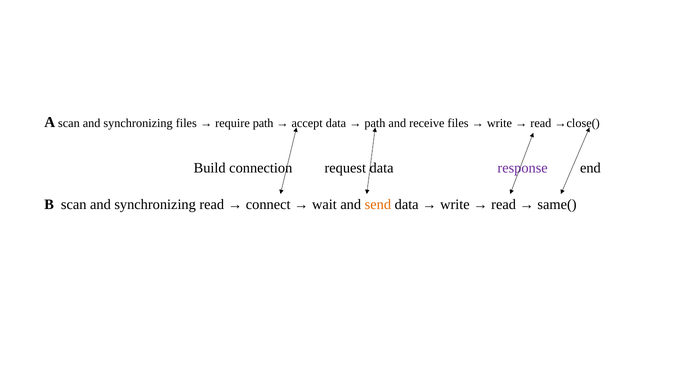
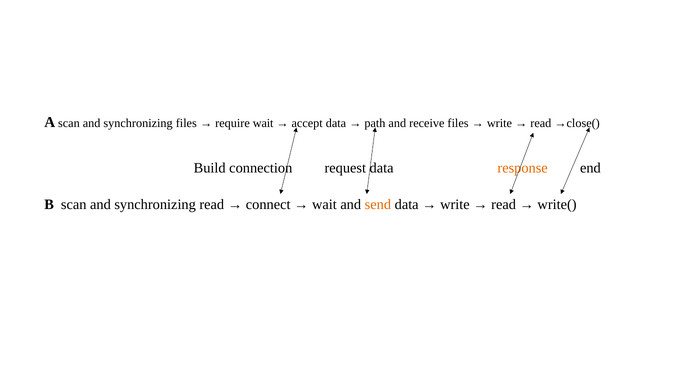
require path: path -> wait (263, 123)
response colour: purple -> orange (523, 168)
same(: same( -> write( (557, 204)
